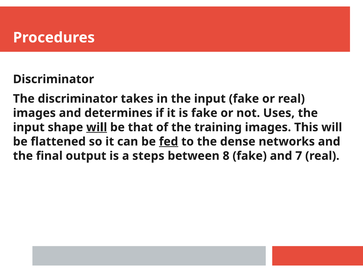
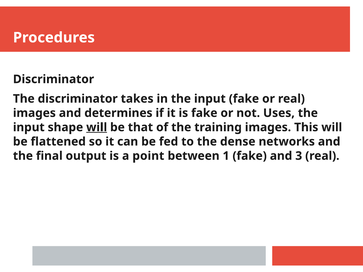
fed underline: present -> none (169, 142)
steps: steps -> point (148, 156)
8: 8 -> 1 (226, 156)
7: 7 -> 3 (299, 156)
